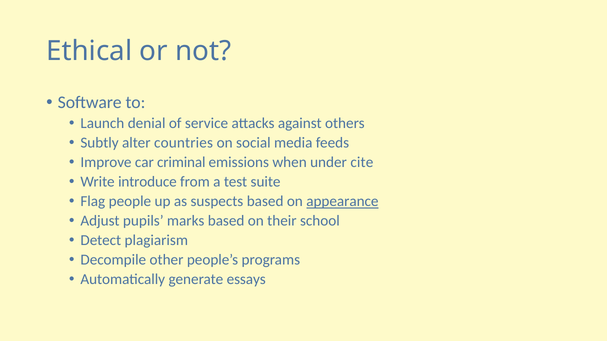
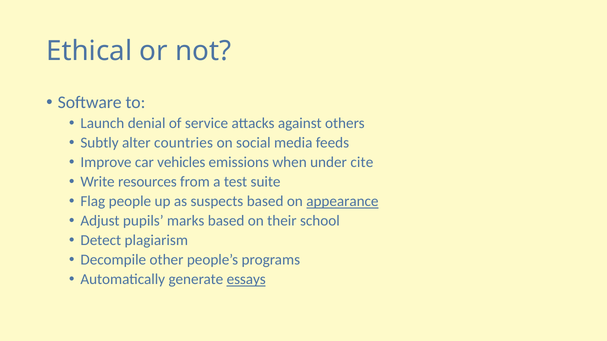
criminal: criminal -> vehicles (181, 163)
introduce: introduce -> resources (147, 182)
essays underline: none -> present (246, 280)
